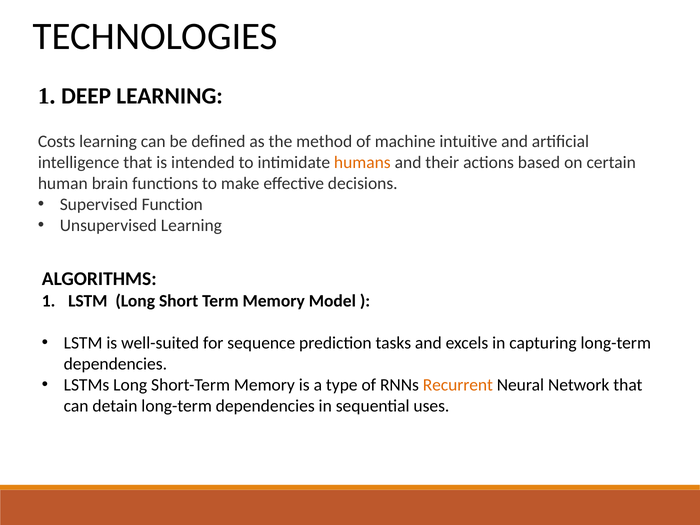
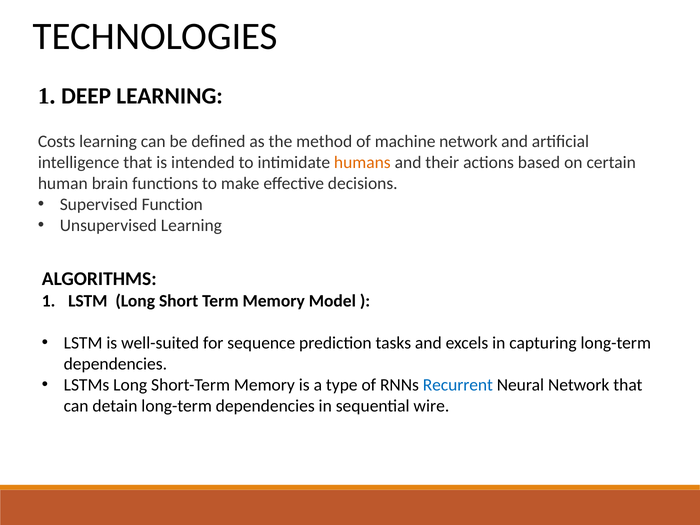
machine intuitive: intuitive -> network (468, 141)
Recurrent colour: orange -> blue (458, 385)
uses: uses -> wire (431, 406)
